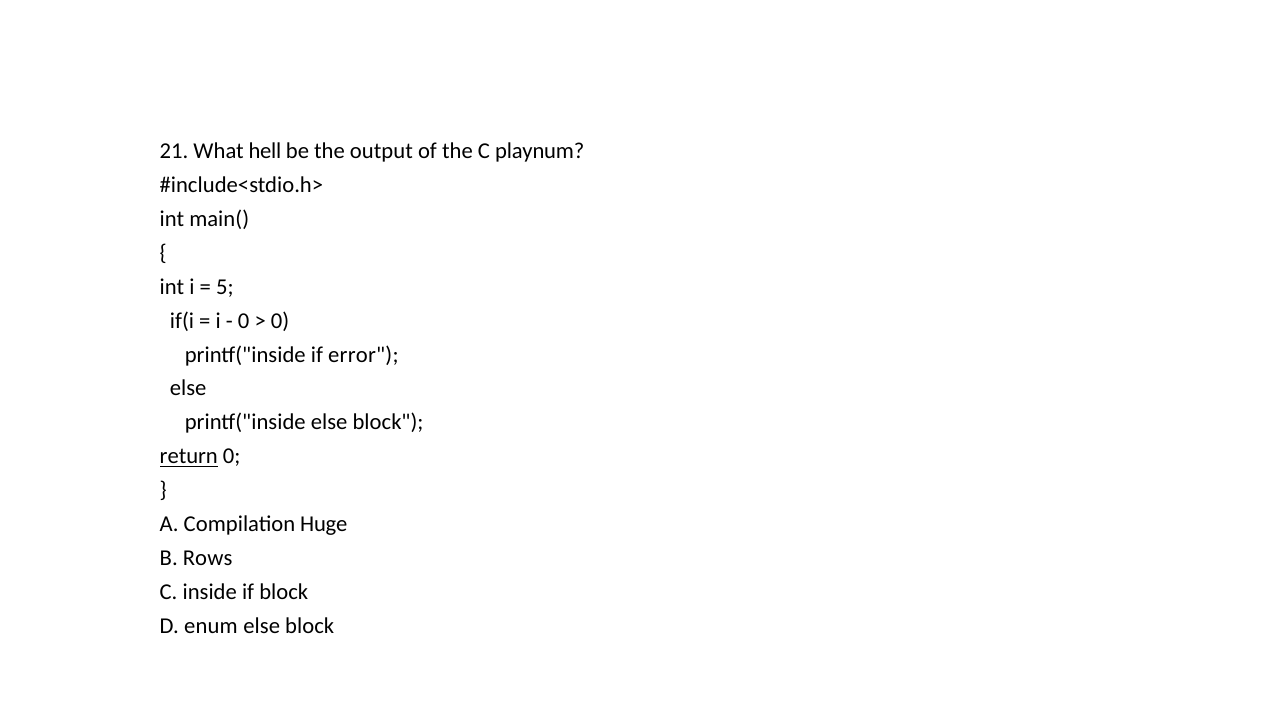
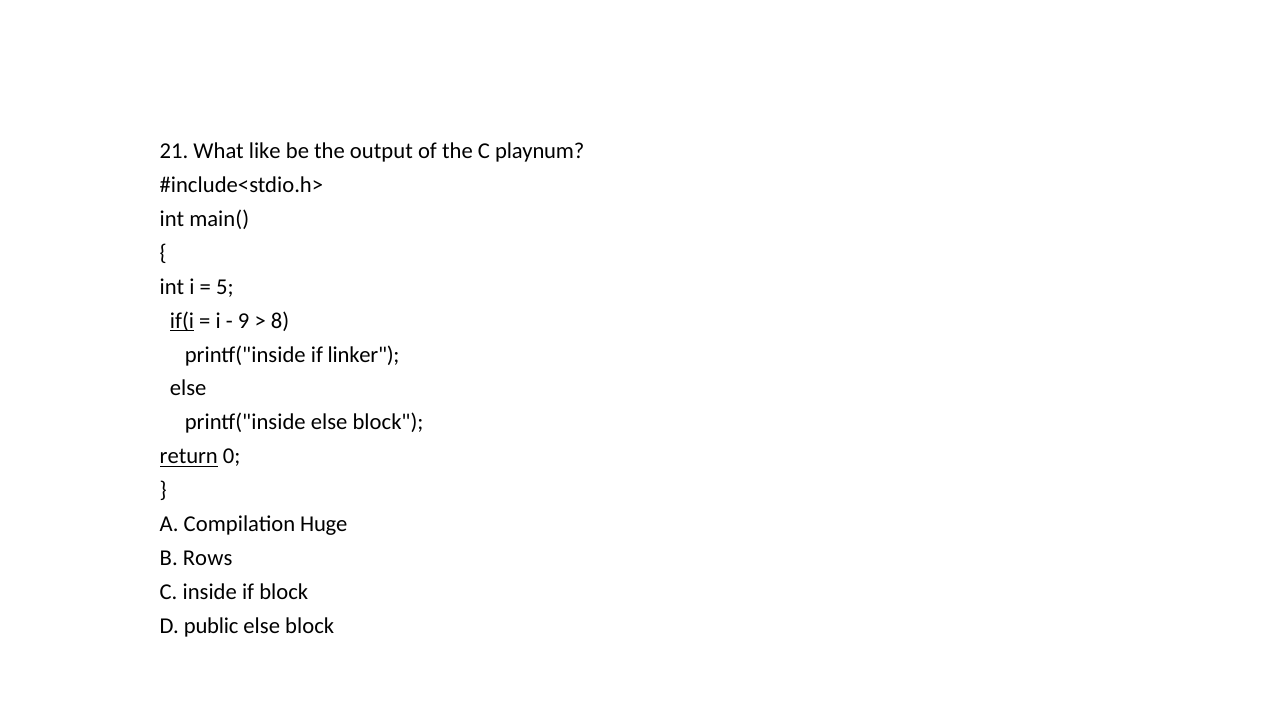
hell: hell -> like (265, 151)
if(i underline: none -> present (182, 321)
0: 0 -> 9 (244, 321)
0: 0 -> 8 (280, 321)
error: error -> linker (364, 354)
enum: enum -> public (211, 626)
